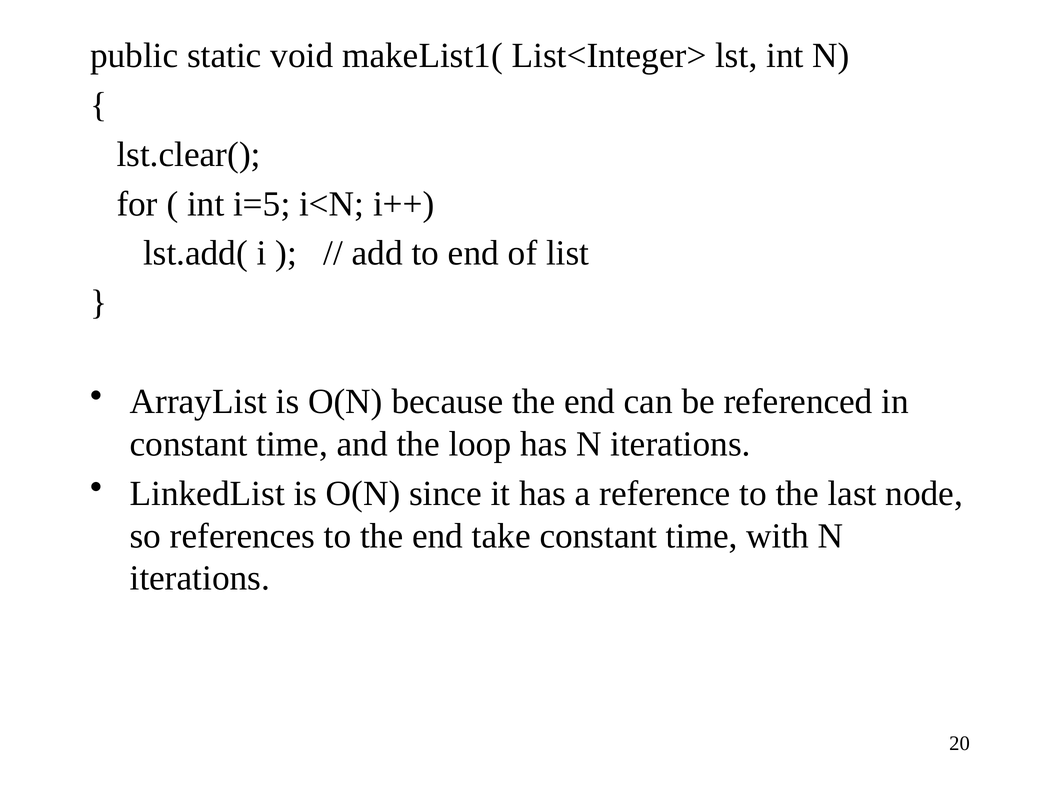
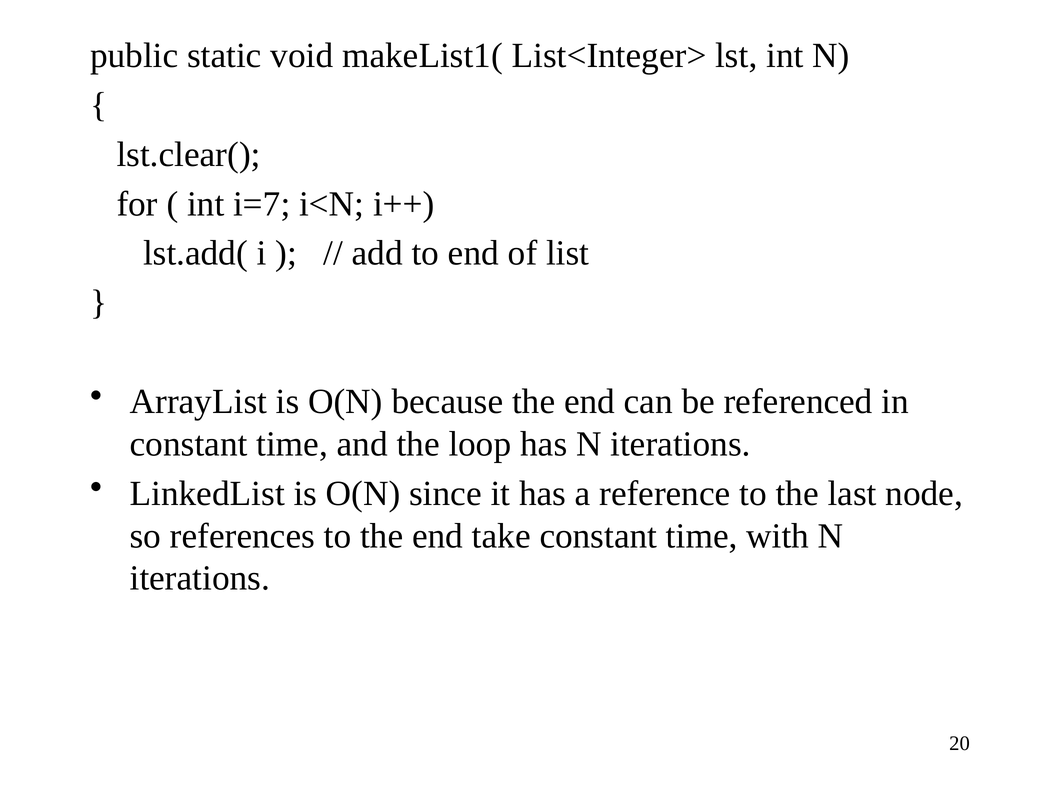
i=5: i=5 -> i=7 (262, 204)
